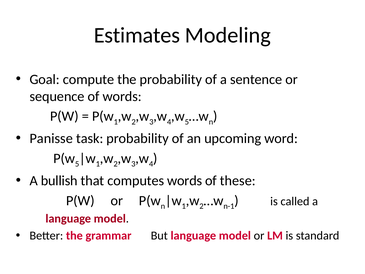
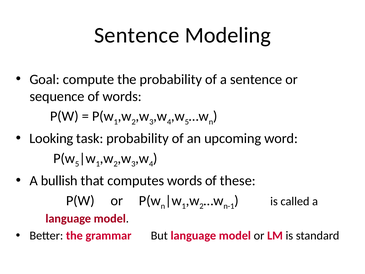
Estimates: Estimates -> Sentence (137, 35)
Panisse: Panisse -> Looking (51, 138)
